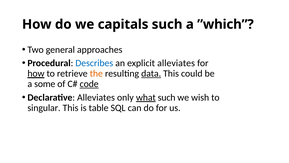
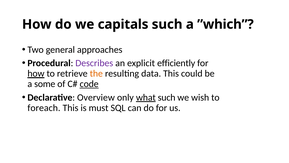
Describes colour: blue -> purple (94, 63)
explicit alleviates: alleviates -> efficiently (176, 63)
data underline: present -> none (151, 73)
Declarative Alleviates: Alleviates -> Overview (96, 97)
singular: singular -> foreach (44, 108)
table: table -> must (99, 108)
